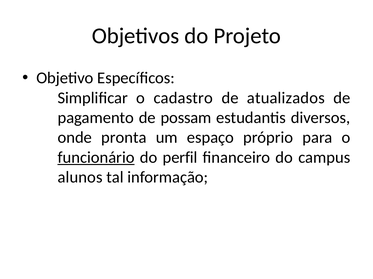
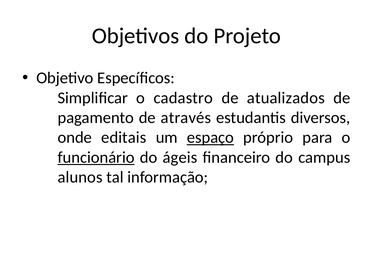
possam: possam -> através (186, 118)
pronta: pronta -> editais (124, 138)
espaço underline: none -> present (210, 138)
perfil: perfil -> ágeis (180, 158)
